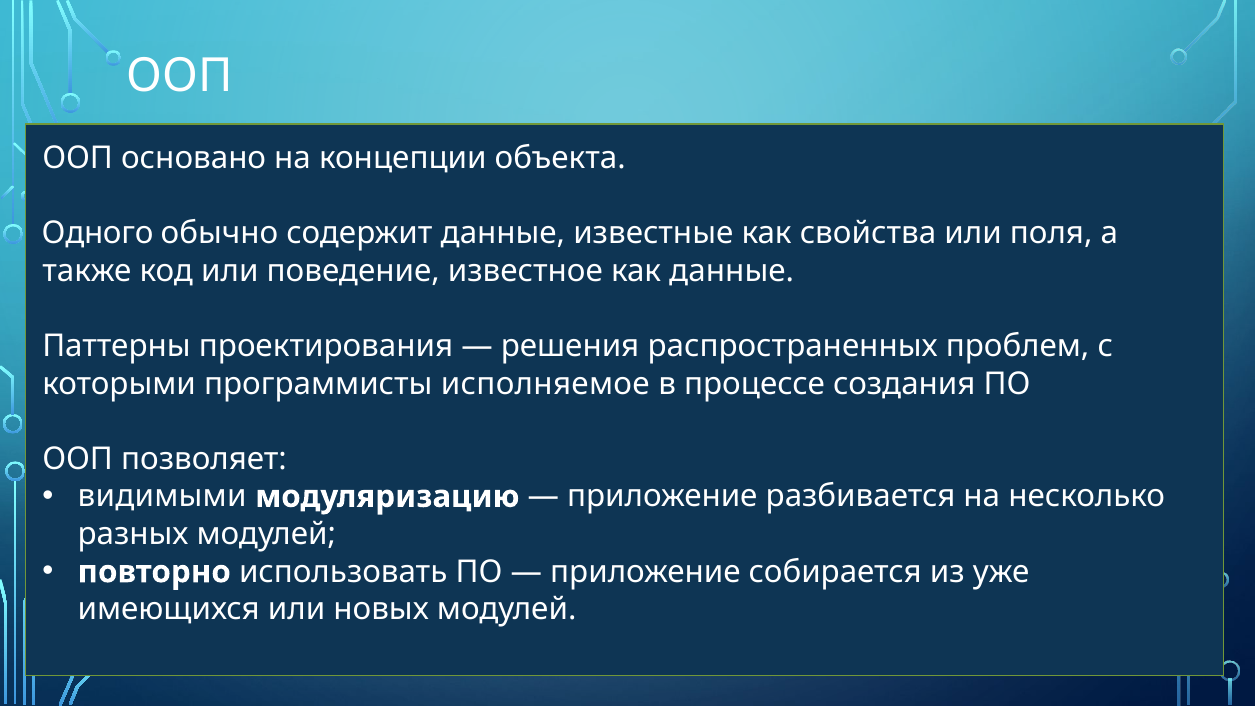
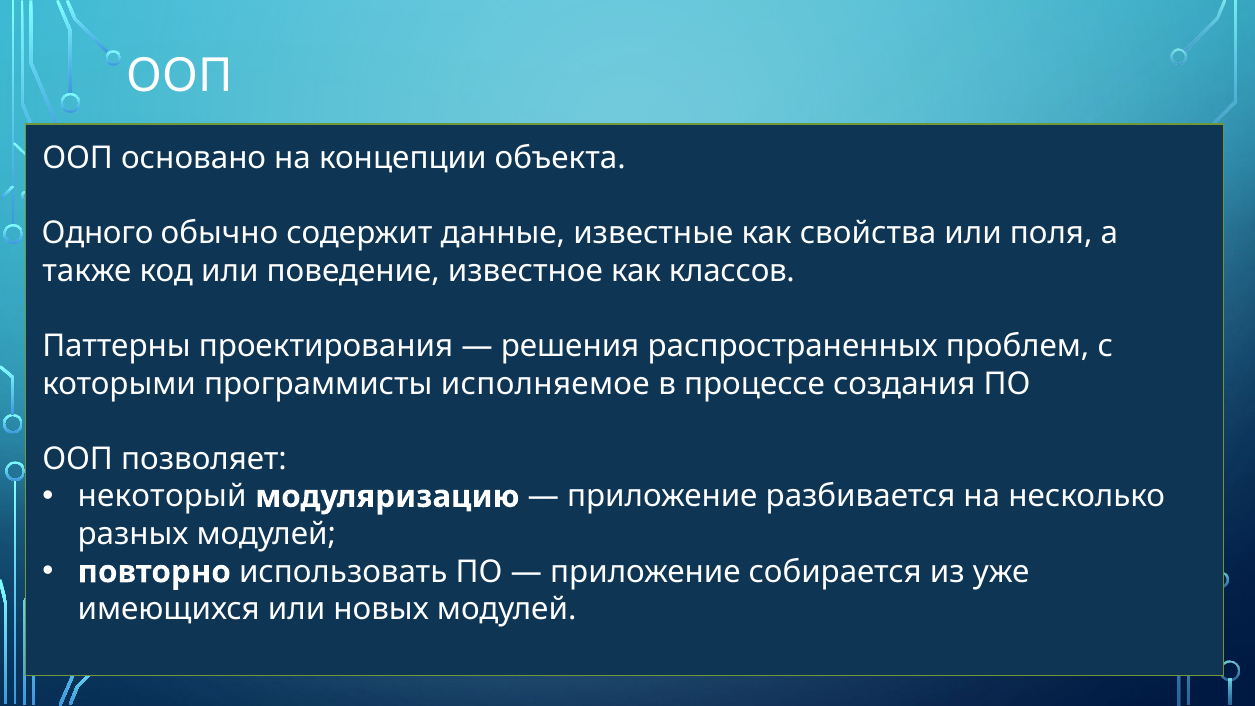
как данные: данные -> классов (732, 271)
видимыми: видимыми -> некоторый (162, 497)
